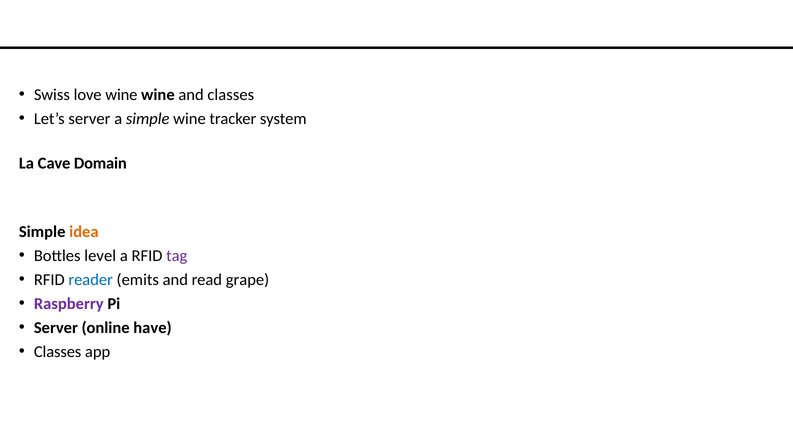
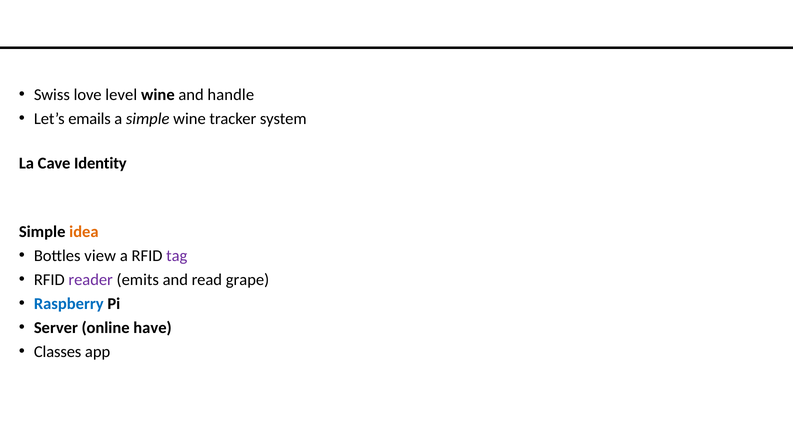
love wine: wine -> level (121, 95)
and classes: classes -> handle (231, 95)
Let’s server: server -> emails (90, 119)
Domain: Domain -> Identity (100, 163)
level: level -> view (100, 256)
reader colour: blue -> purple (91, 280)
Raspberry colour: purple -> blue (69, 304)
